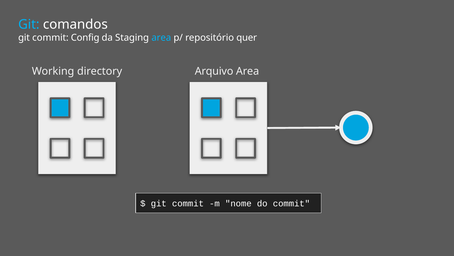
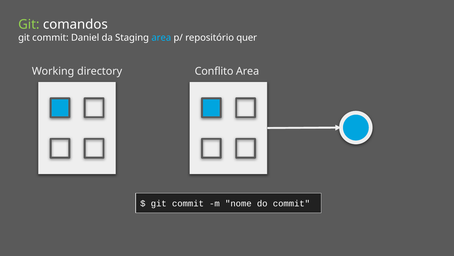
Git colour: light blue -> light green (29, 24)
Config: Config -> Daniel (85, 38)
Arquivo: Arquivo -> Conflito (214, 71)
